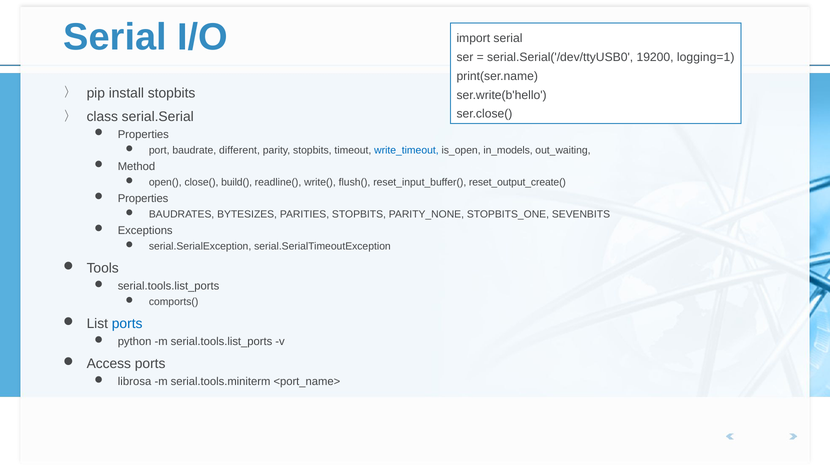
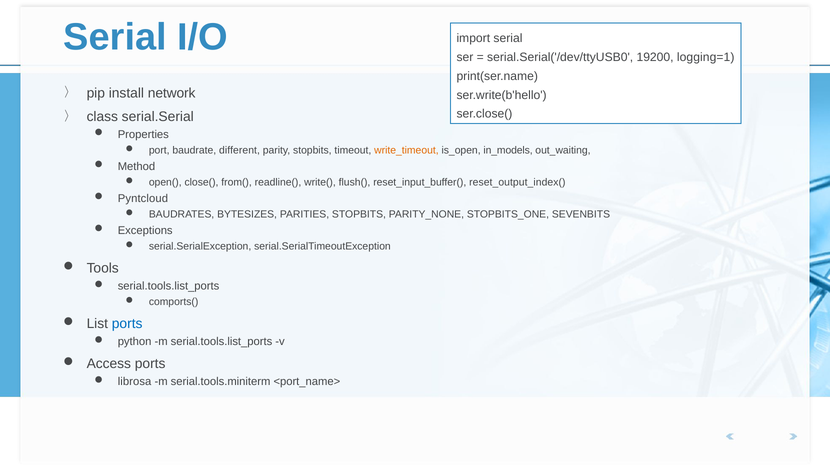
install stopbits: stopbits -> network (172, 93)
write_timeout colour: blue -> orange (406, 150)
build(: build( -> from( (237, 182)
reset_output_create(: reset_output_create( -> reset_output_index( (517, 182)
Properties: Properties -> Pyntcloud (143, 198)
